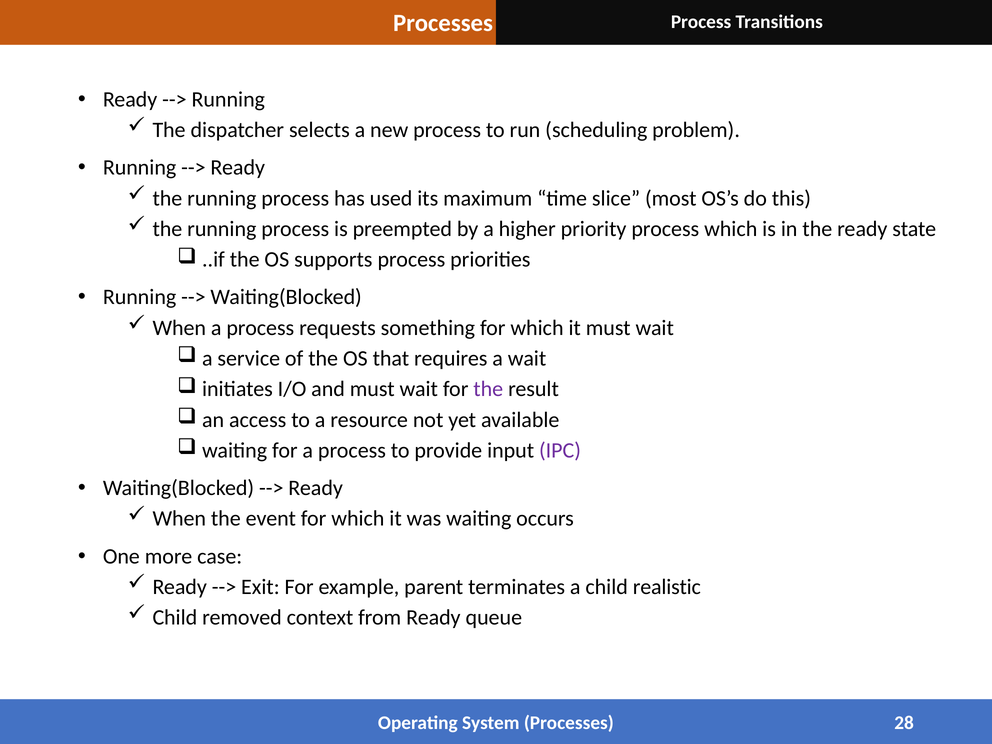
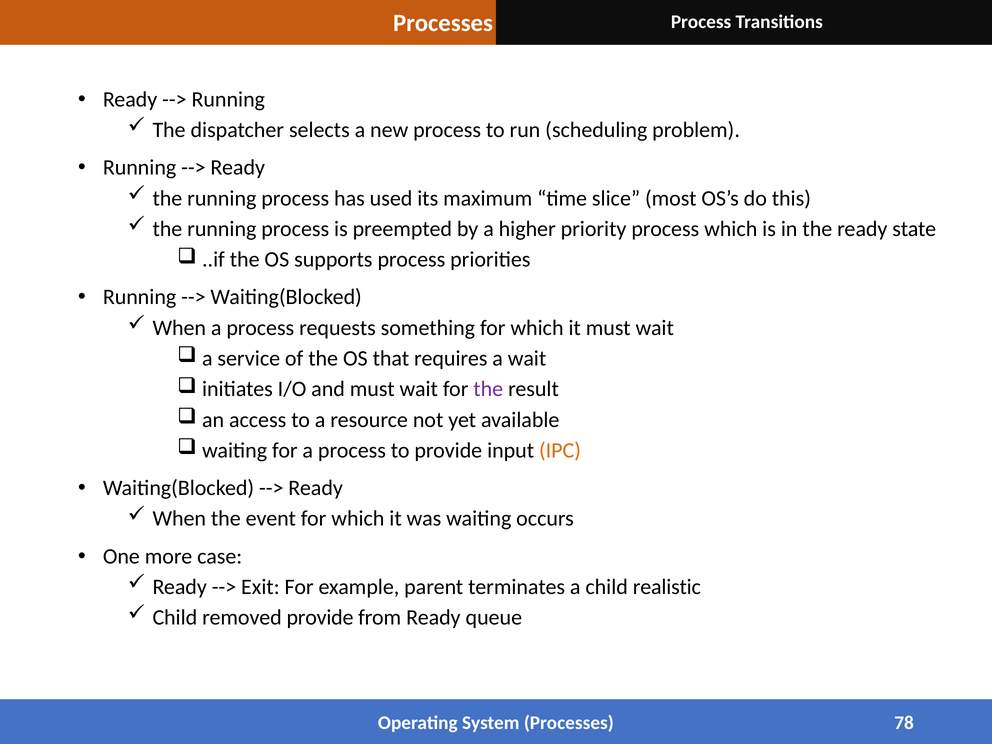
IPC colour: purple -> orange (560, 450)
removed context: context -> provide (320, 618)
28: 28 -> 78 (904, 723)
